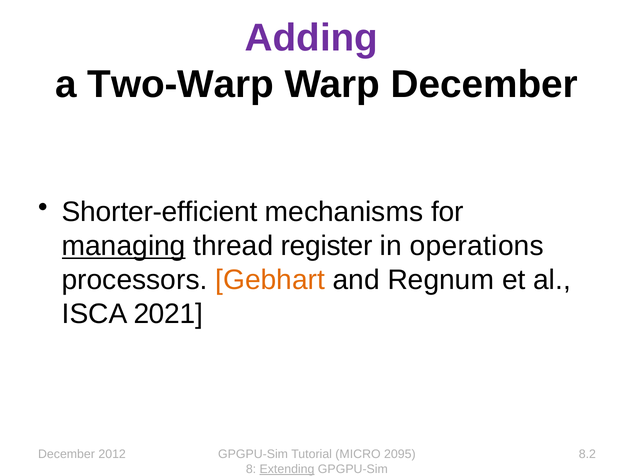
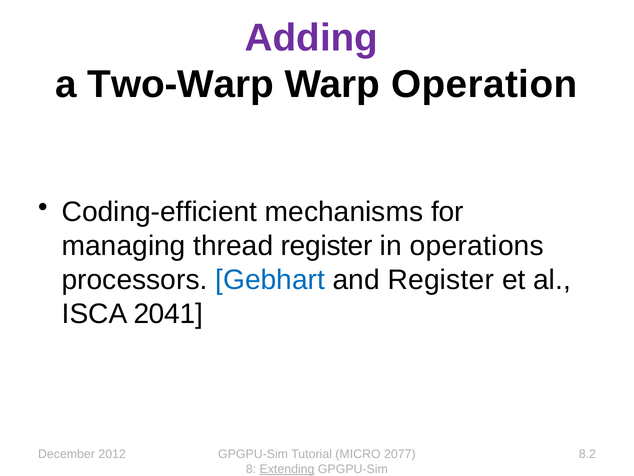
Warp December: December -> Operation (484, 85)
Shorter-efficient: Shorter-efficient -> Coding-efficient (159, 212)
managing underline: present -> none (124, 246)
Gebhart colour: orange -> blue (270, 280)
and Regnum: Regnum -> Register (441, 280)
2021: 2021 -> 2041 (168, 313)
2095: 2095 -> 2077 (400, 454)
